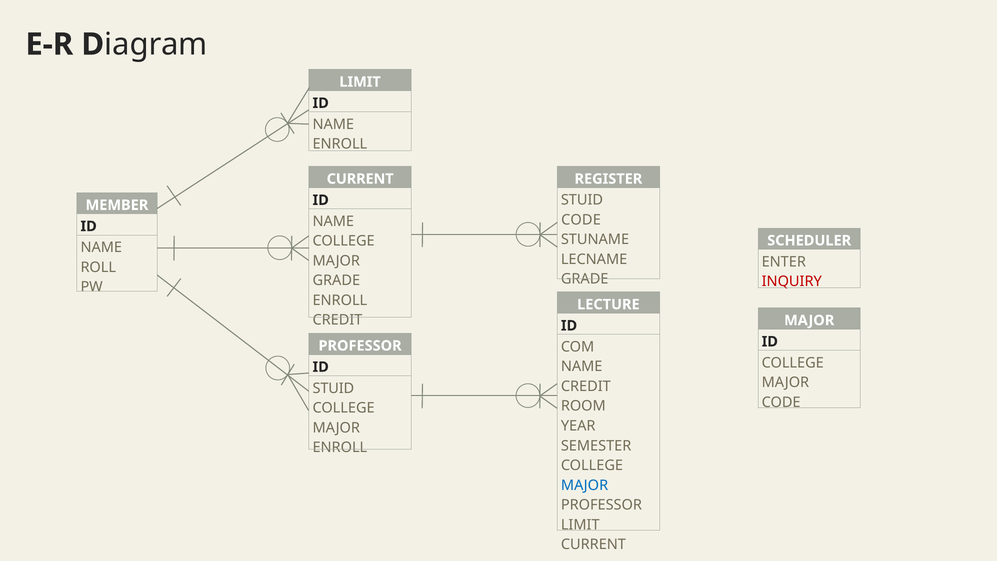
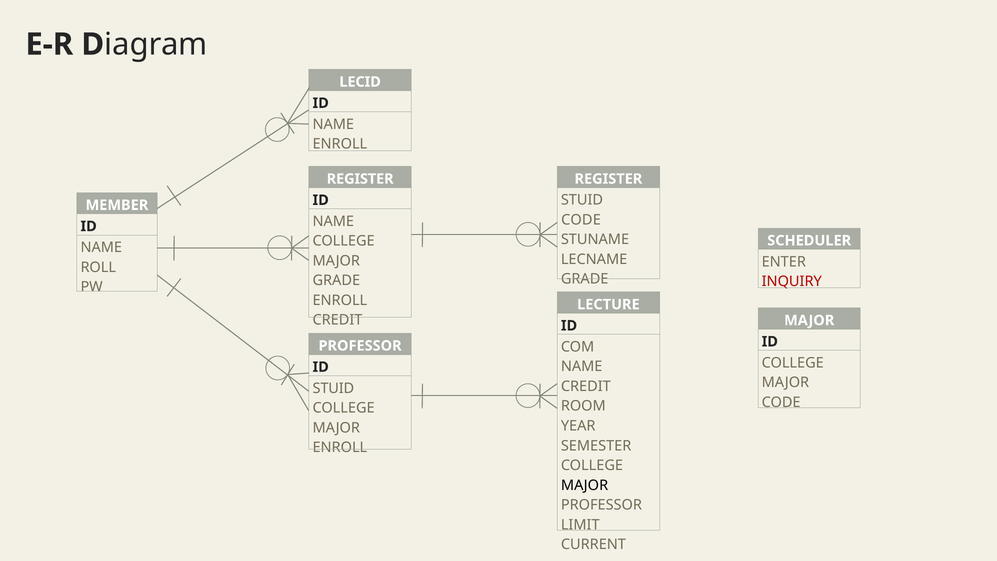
LIMIT: LIMIT -> LECID (360, 82)
CURRENT: CURRENT -> REGISTER (360, 179)
MAJOR colour: blue -> black (585, 485)
